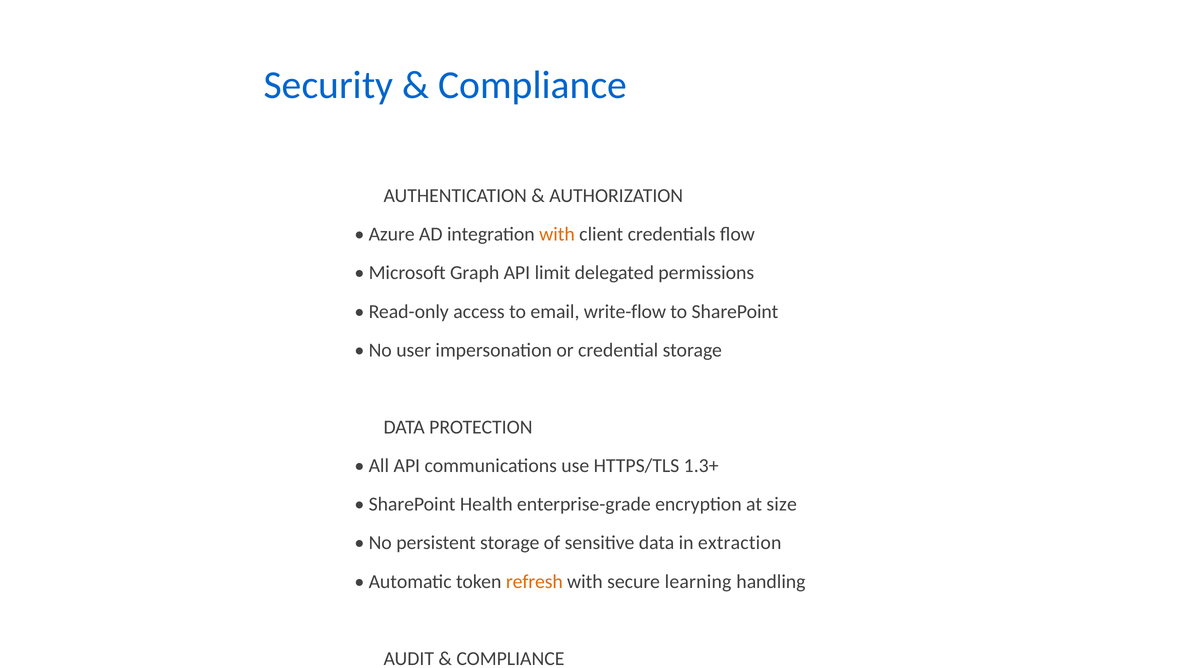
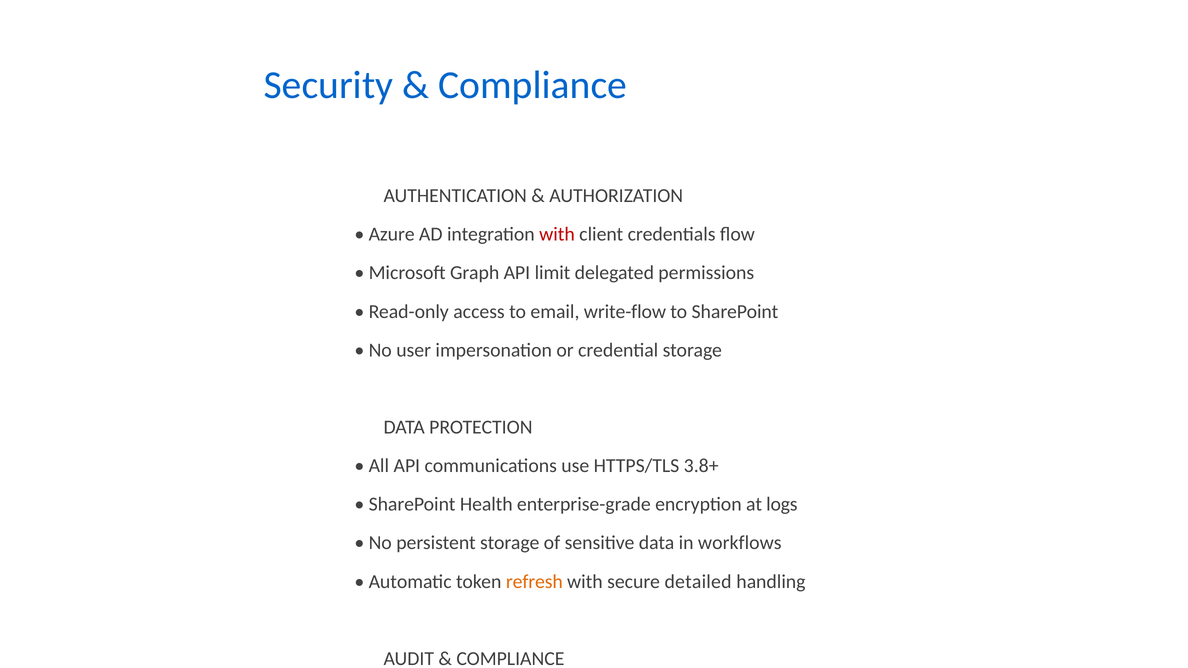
with colour: orange -> red (557, 234)
1.3+: 1.3+ -> 3.8+ (701, 466)
size: size -> logs (782, 505)
extraction: extraction -> workflows (740, 543)
learning: learning -> detailed (698, 582)
